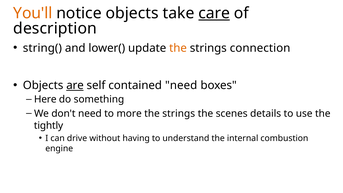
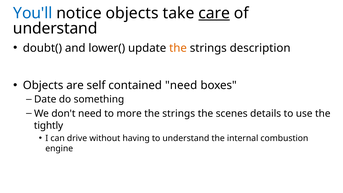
You'll colour: orange -> blue (33, 13)
description: description -> understand (55, 28)
string(: string( -> doubt( (42, 48)
connection: connection -> description (260, 48)
are underline: present -> none (75, 85)
Here: Here -> Date (45, 99)
